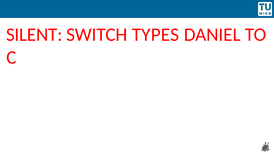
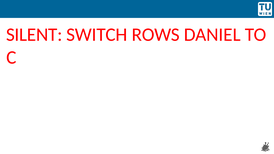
TYPES: TYPES -> ROWS (156, 35)
